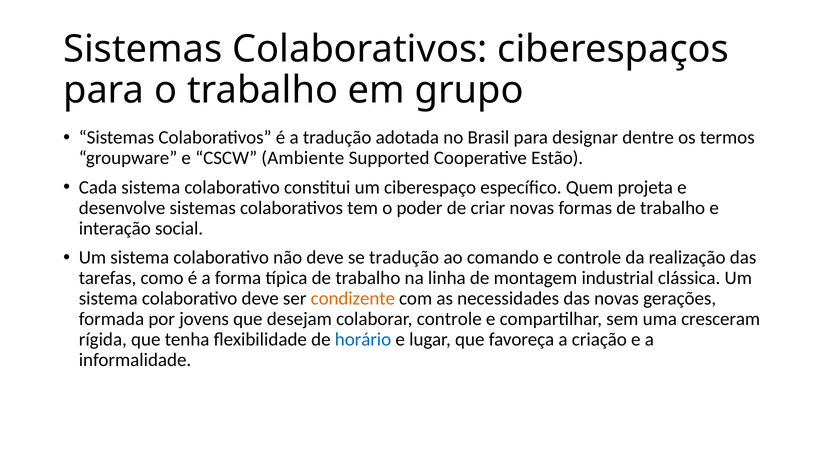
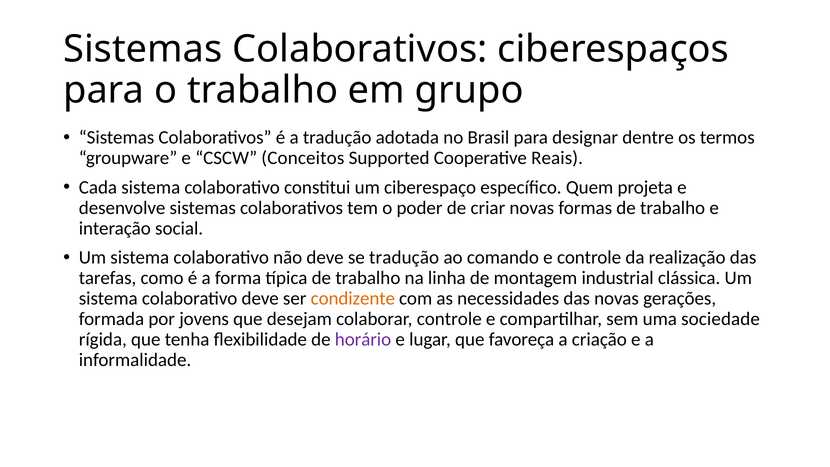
Ambiente: Ambiente -> Conceitos (303, 158)
Estão: Estão -> Reais (557, 158)
cresceram: cresceram -> sociedade (721, 319)
horário colour: blue -> purple (363, 339)
